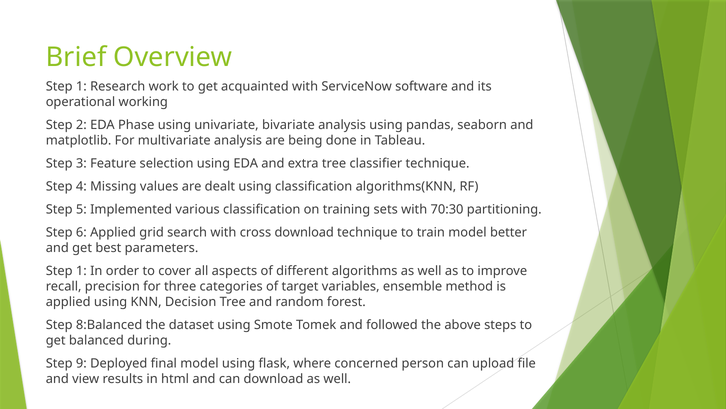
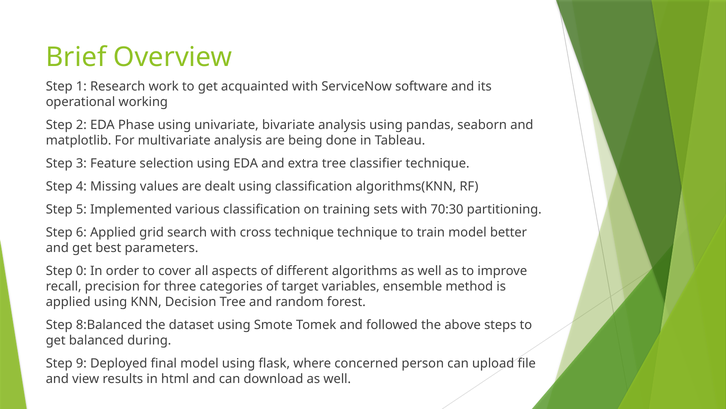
cross download: download -> technique (304, 232)
1: 1 -> 0 (81, 271)
